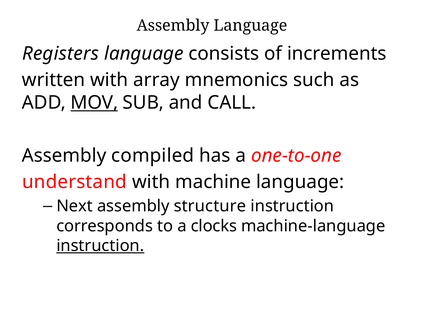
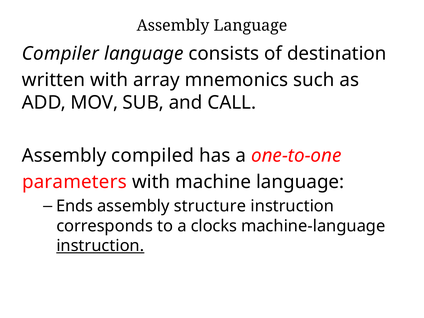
Registers: Registers -> Compiler (60, 54)
increments: increments -> destination (337, 54)
MOV underline: present -> none (94, 103)
understand: understand -> parameters (74, 182)
Next: Next -> Ends (75, 206)
